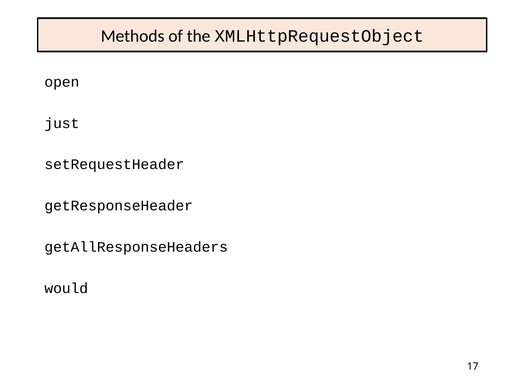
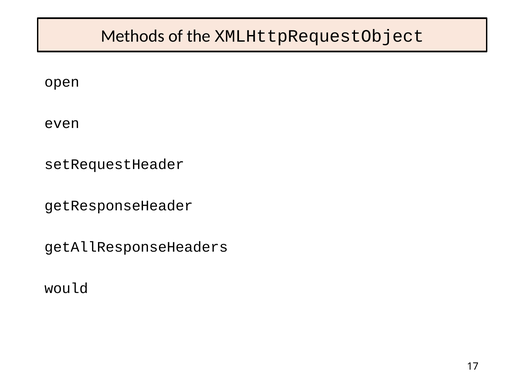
just: just -> even (62, 123)
